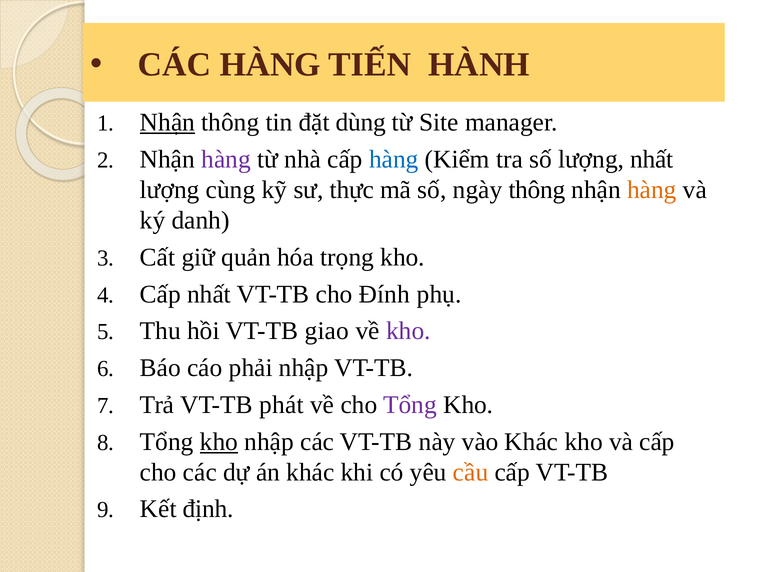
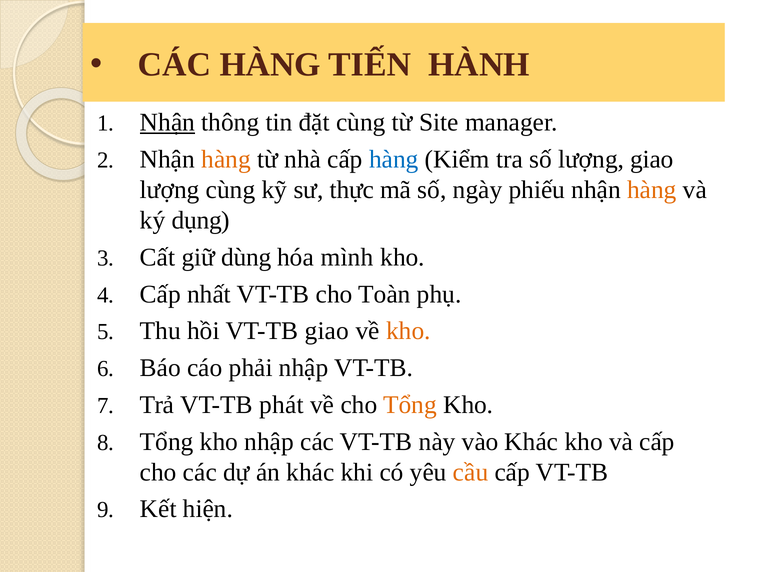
đặt dùng: dùng -> cùng (361, 123)
hàng colour: purple -> orange (226, 159)
lượng nhất: nhất -> giao (652, 159)
ngày thông: thông -> phiếu (537, 190)
danh: danh -> dụng (201, 220)
quản: quản -> dùng (246, 257)
trọng: trọng -> mình (347, 257)
Đính: Đính -> Toàn (384, 294)
kho colour: purple -> orange (408, 331)
Tổng colour: purple -> orange (410, 405)
kho underline: present -> none (219, 442)
định: định -> hiện (208, 509)
